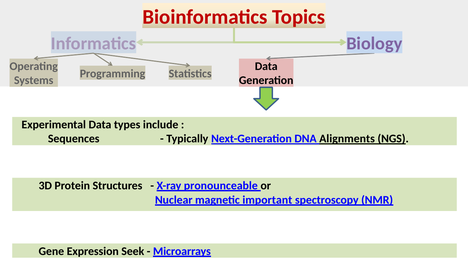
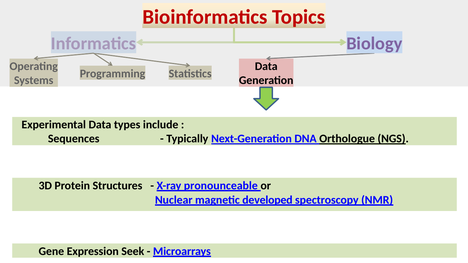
Alignments: Alignments -> Orthologue (347, 139)
important: important -> developed (267, 200)
